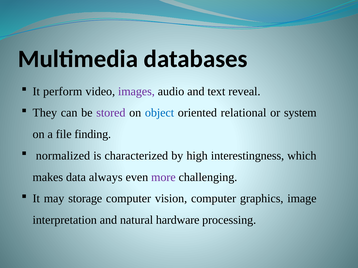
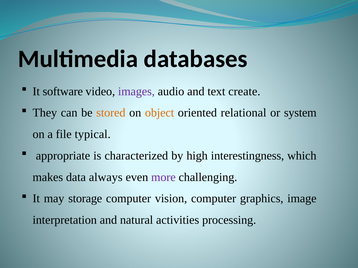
perform: perform -> software (63, 91)
reveal: reveal -> create (244, 91)
stored colour: purple -> orange (111, 113)
object colour: blue -> orange (160, 113)
finding: finding -> typical (93, 134)
normalized: normalized -> appropriate (63, 156)
hardware: hardware -> activities (178, 220)
